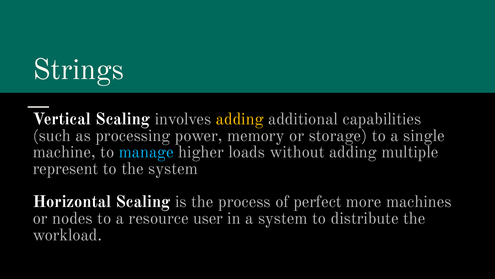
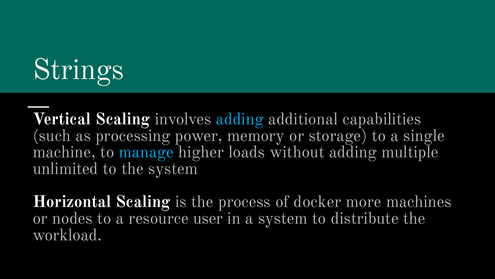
adding colour: yellow -> light blue (240, 119)
represent: represent -> unlimited (65, 168)
perfect: perfect -> docker (317, 201)
